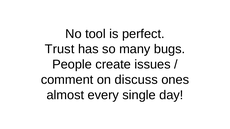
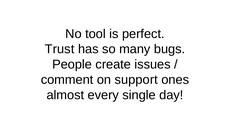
discuss: discuss -> support (136, 80)
